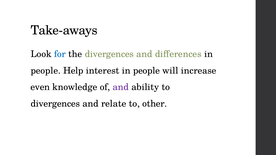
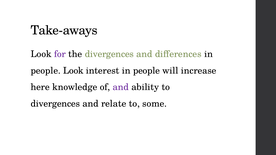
for colour: blue -> purple (60, 54)
people Help: Help -> Look (73, 71)
even: even -> here (40, 87)
other: other -> some (155, 104)
